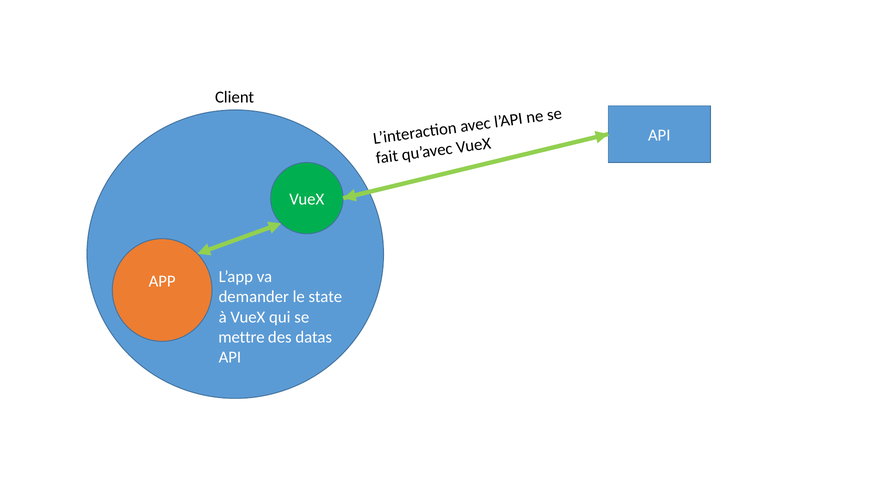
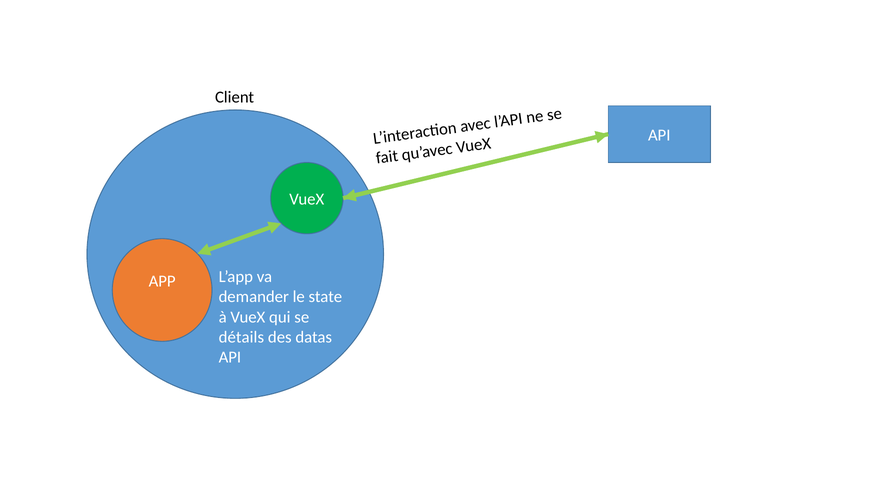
mettre: mettre -> détails (241, 337)
